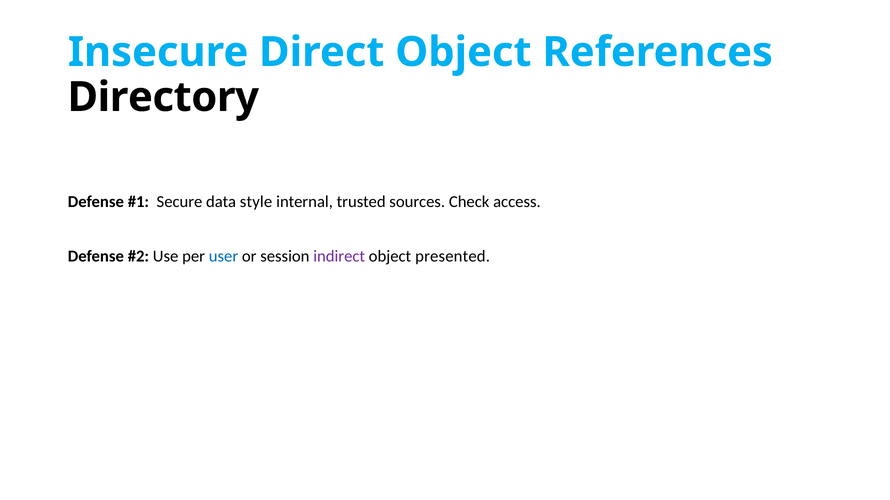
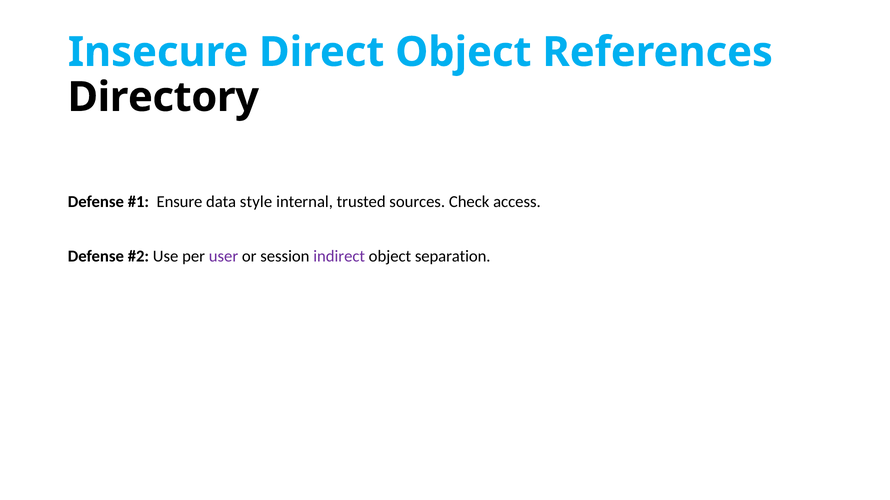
Secure: Secure -> Ensure (180, 202)
user colour: blue -> purple (224, 257)
presented: presented -> separation (453, 257)
